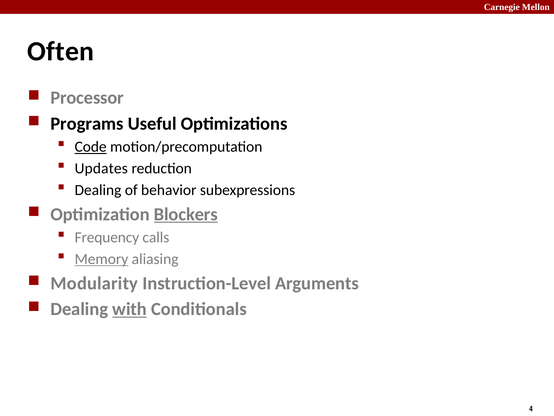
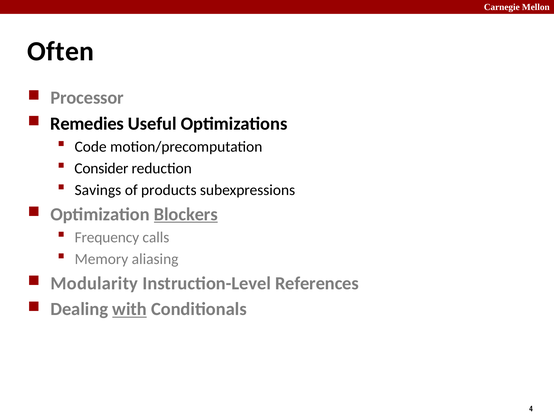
Programs: Programs -> Remedies (87, 124)
Code underline: present -> none (91, 147)
Updates: Updates -> Consider (101, 168)
Dealing: Dealing -> Savings (98, 190)
behavior: behavior -> products (169, 190)
Memory underline: present -> none (101, 259)
Arguments: Arguments -> References (317, 283)
